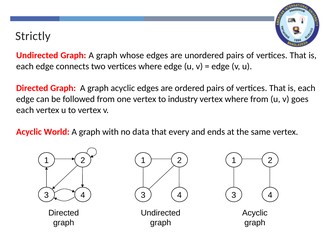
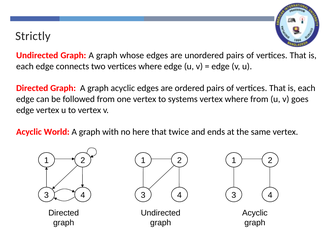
industry: industry -> systems (183, 99)
each: each -> edge (25, 110)
data: data -> here (141, 132)
every: every -> twice (179, 132)
